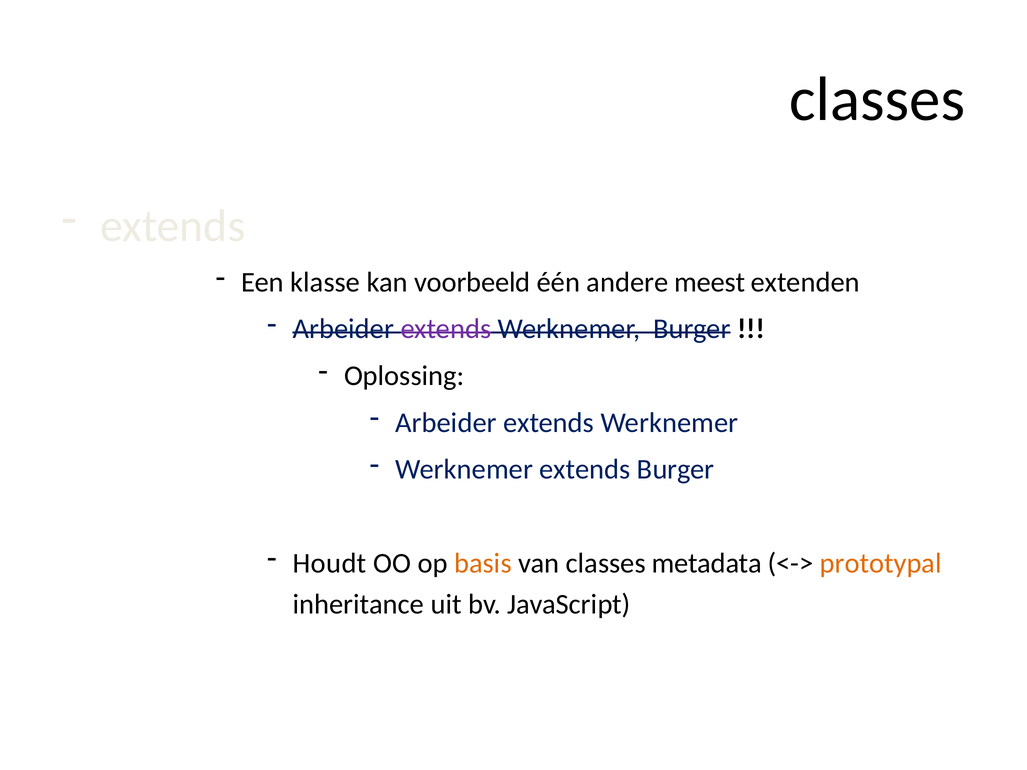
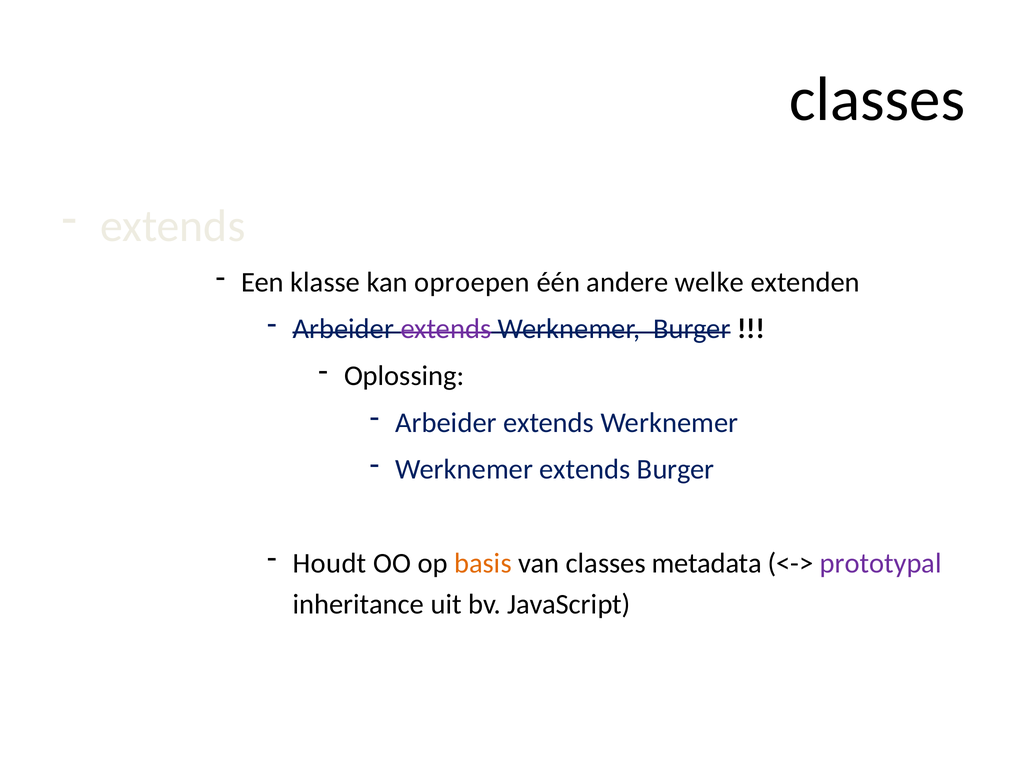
voorbeeld: voorbeeld -> oproepen (472, 282)
meest: meest -> welke (709, 282)
prototypal colour: orange -> purple (881, 563)
